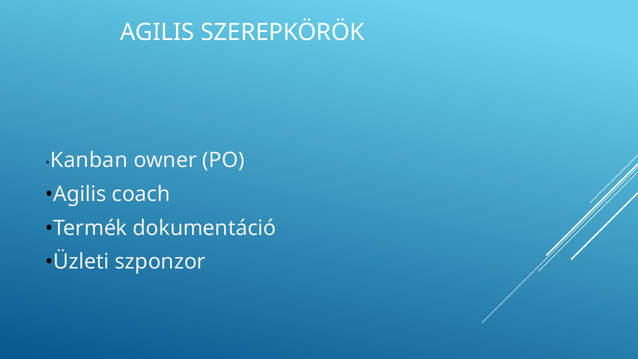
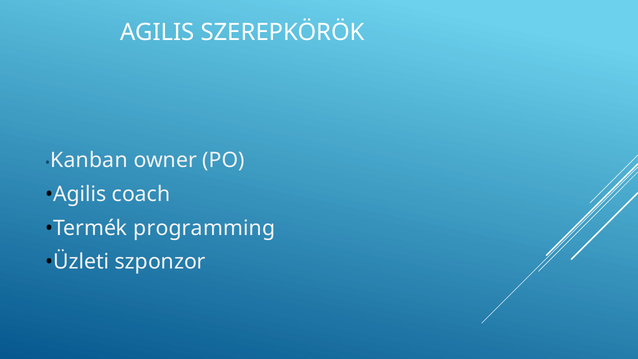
dokumentáció: dokumentáció -> programming (204, 228)
